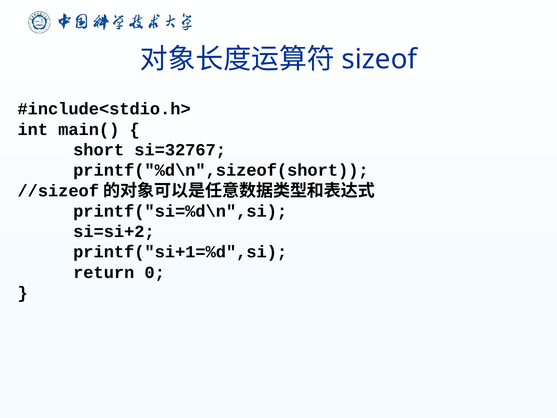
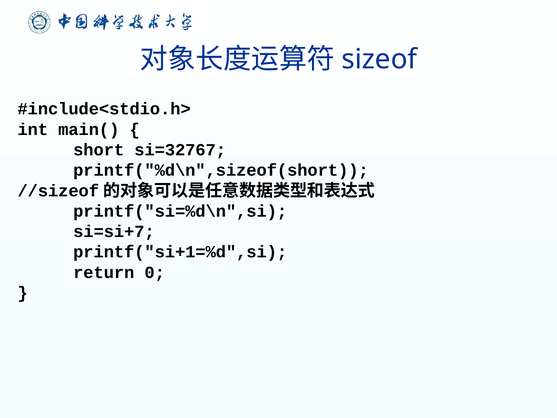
si=si+2: si=si+2 -> si=si+7 (114, 231)
